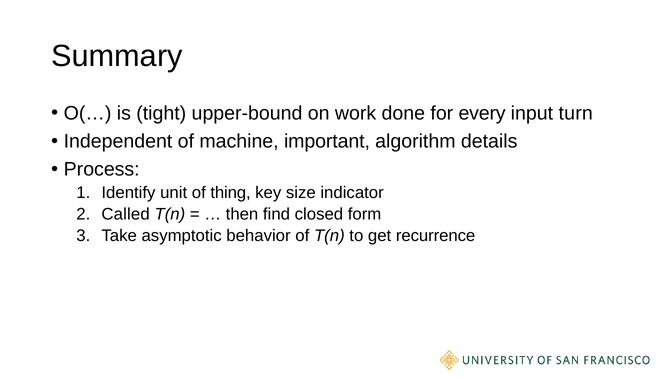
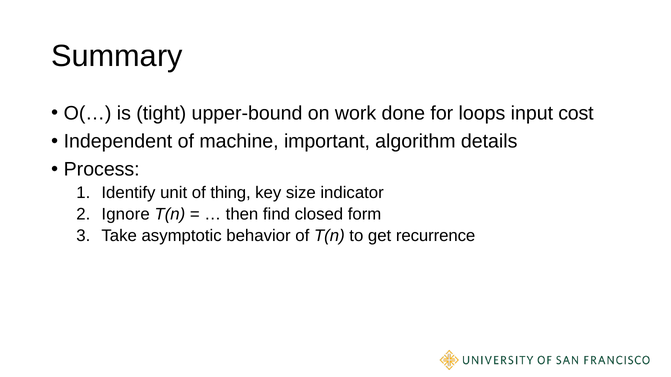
every: every -> loops (482, 113)
turn: turn -> cost (576, 113)
Called: Called -> Ignore (126, 214)
